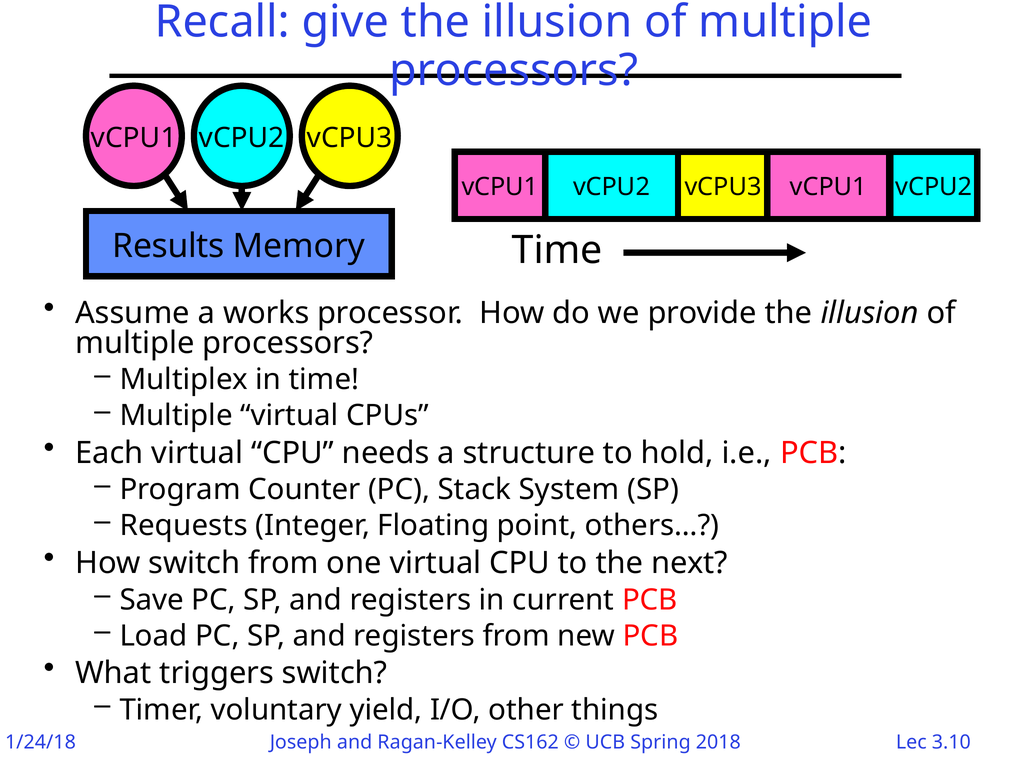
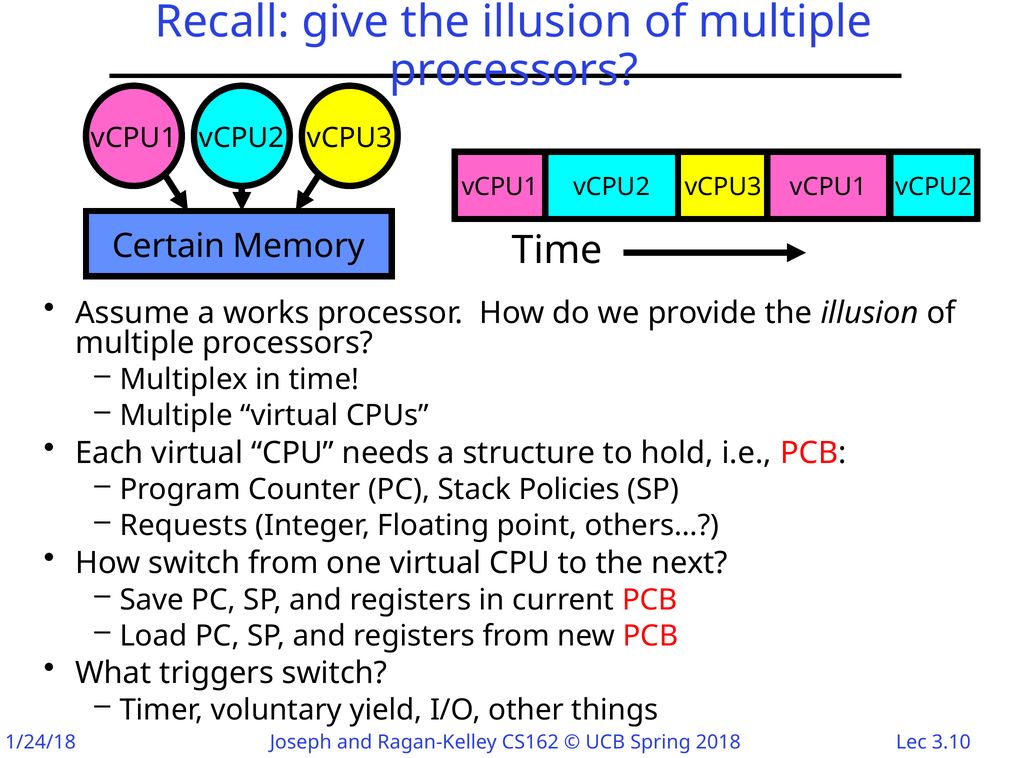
Results: Results -> Certain (168, 246)
System: System -> Policies (569, 490)
